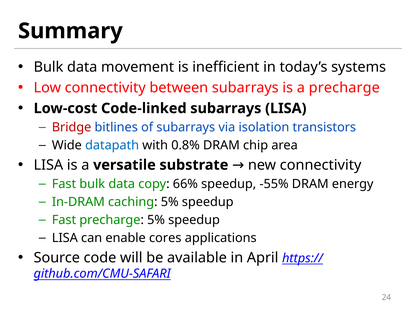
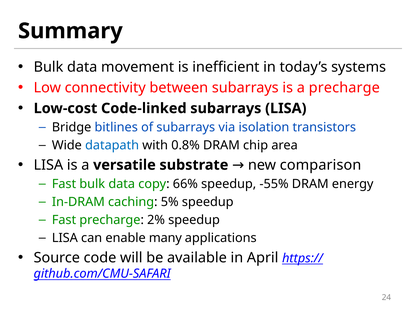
Bridge colour: red -> black (72, 127)
new connectivity: connectivity -> comparison (321, 165)
precharge 5%: 5% -> 2% (156, 220)
cores: cores -> many (165, 238)
